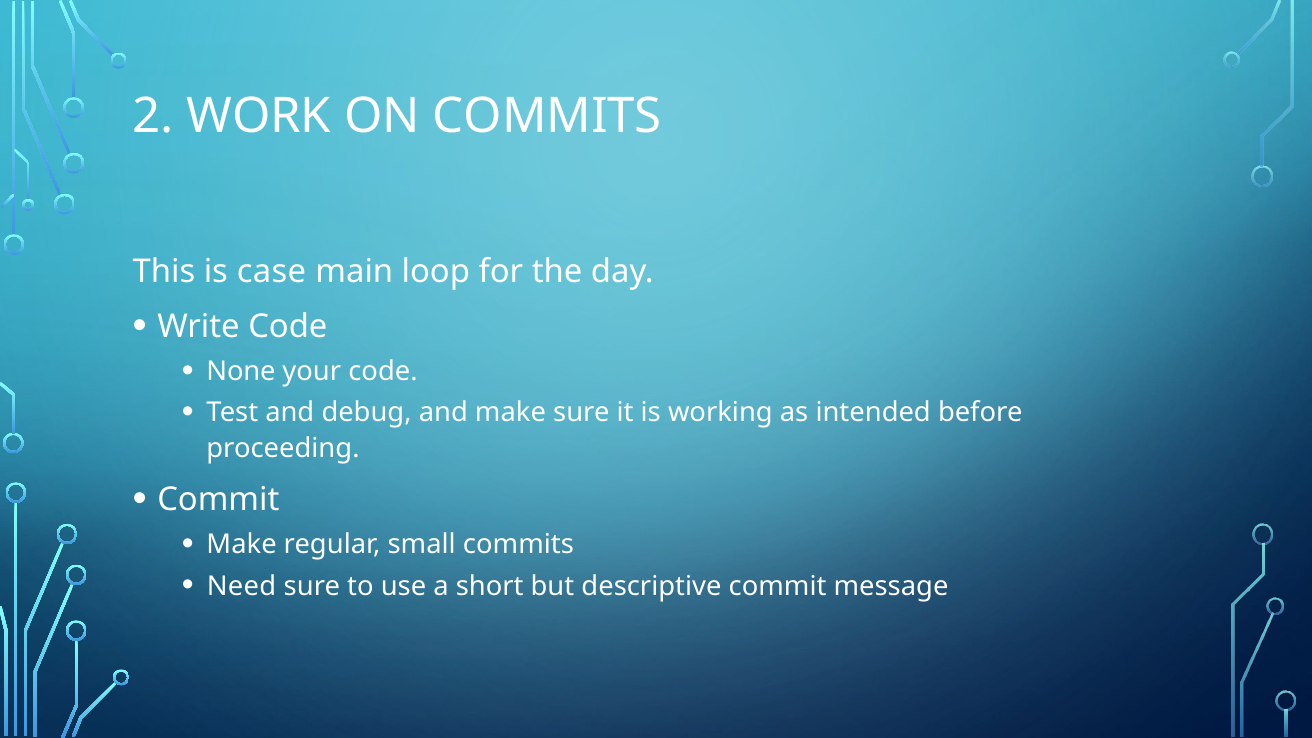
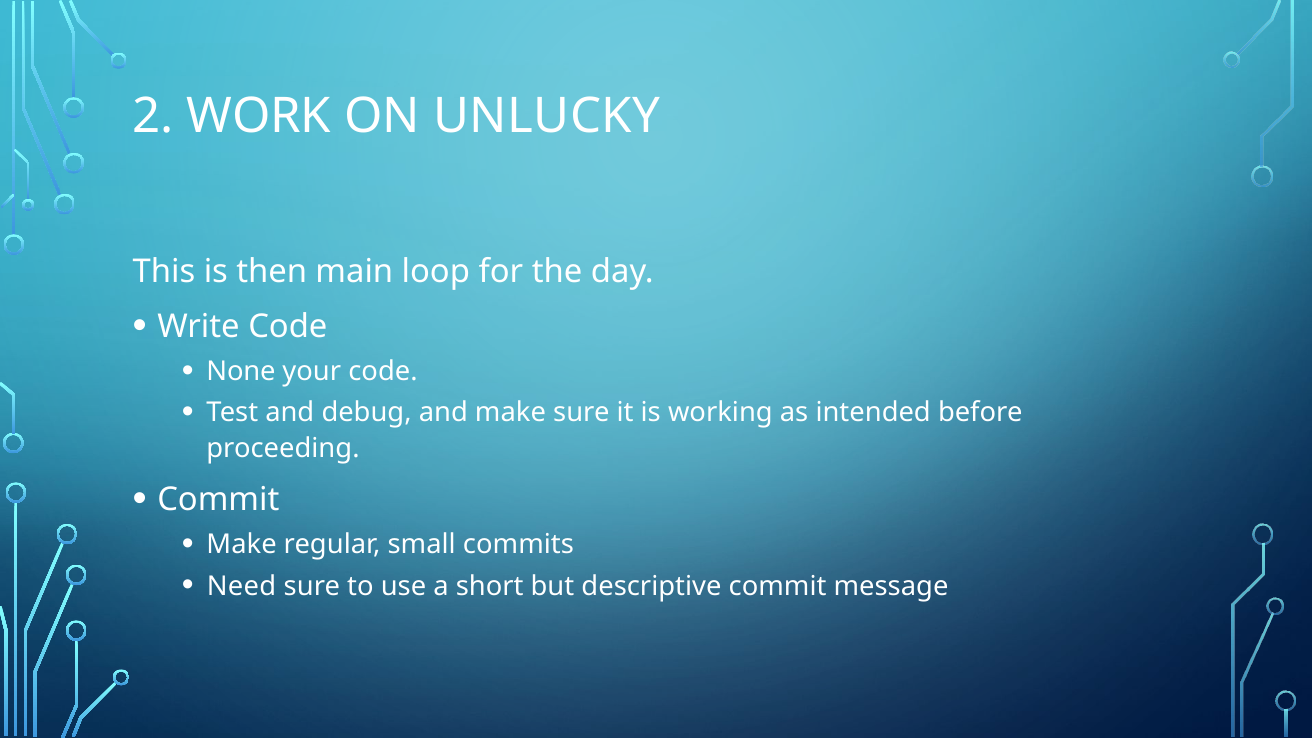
ON COMMITS: COMMITS -> UNLUCKY (547, 116)
case: case -> then (272, 272)
